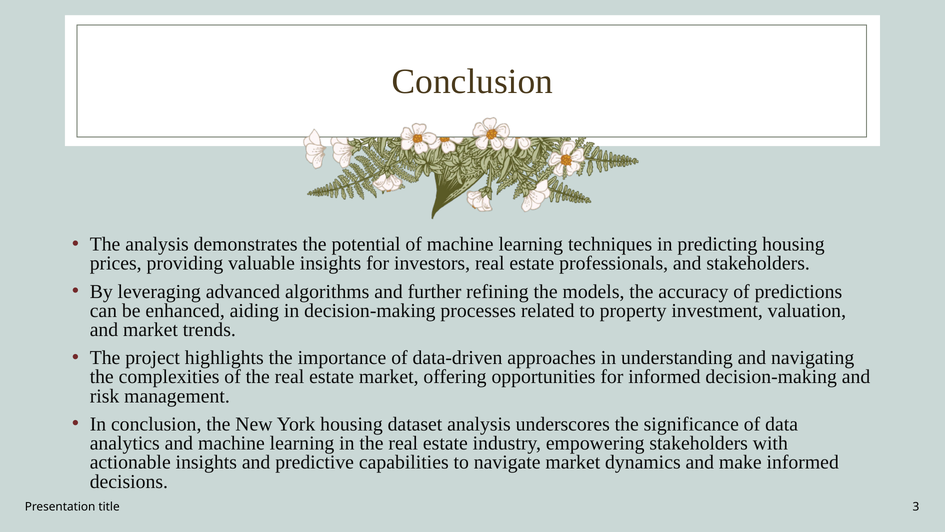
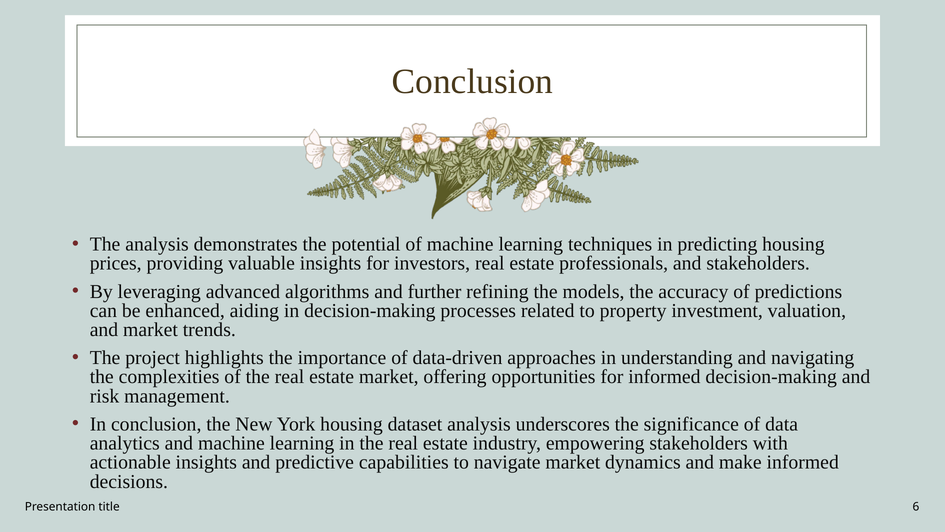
3: 3 -> 6 (916, 507)
